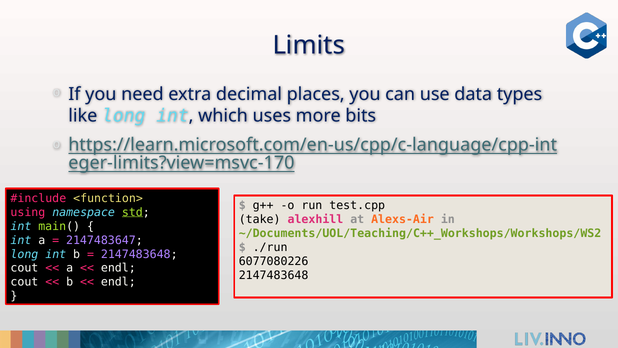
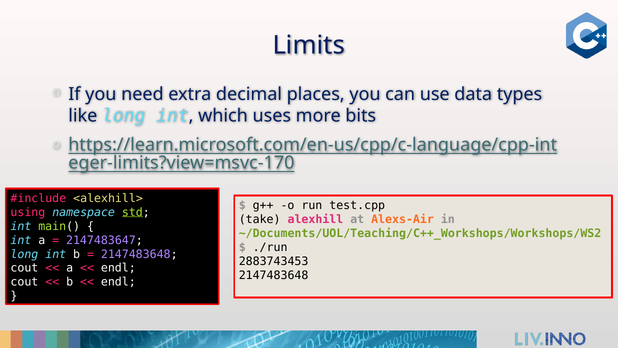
<function>: <function> -> <alexhill> (108, 198)
6077080226: 6077080226 -> 2883743453 (274, 261)
